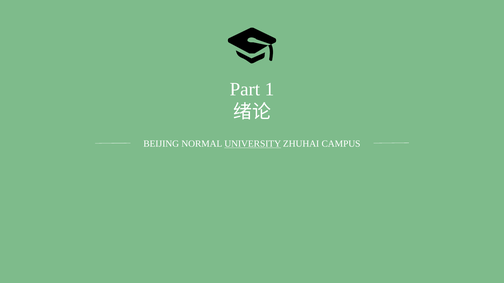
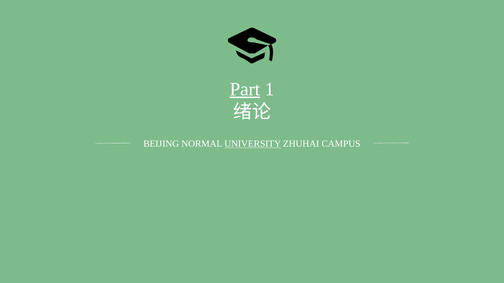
Part underline: none -> present (245, 89)
